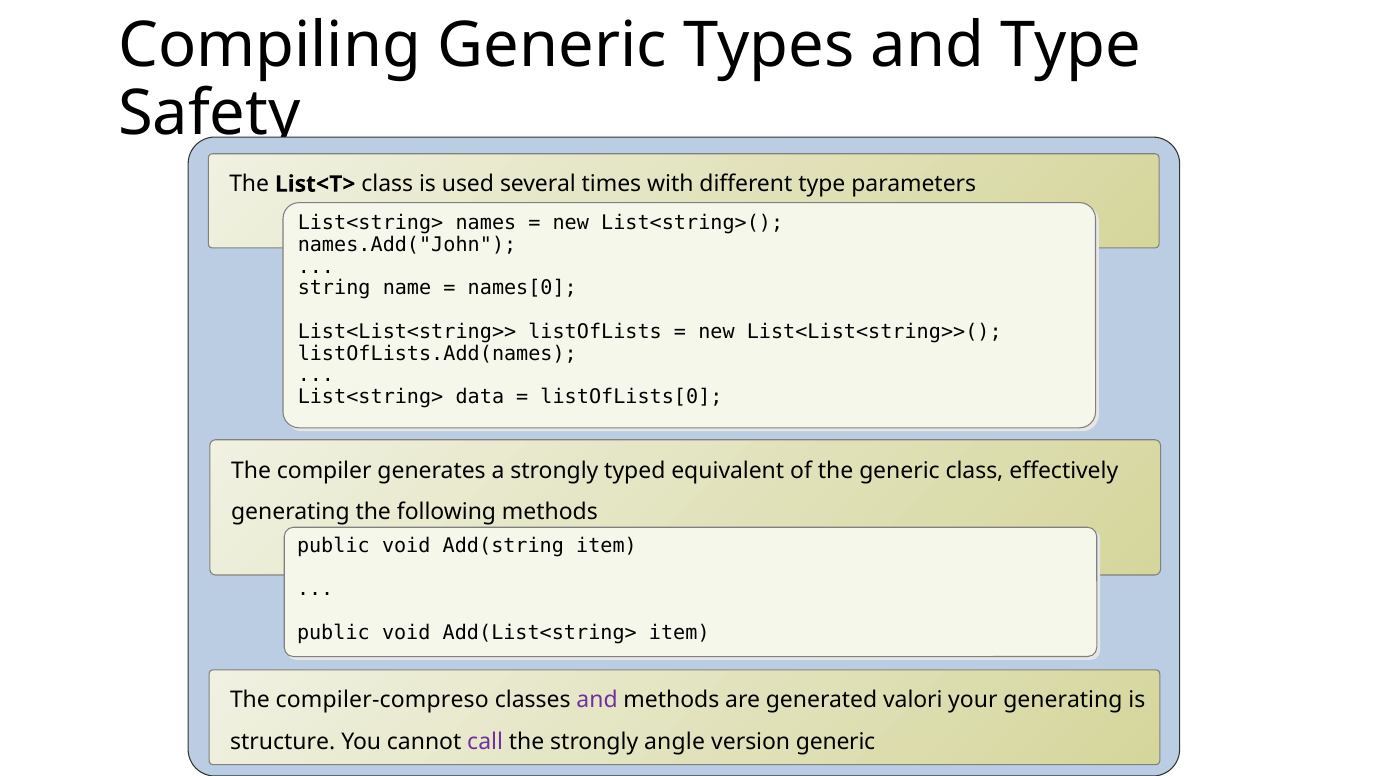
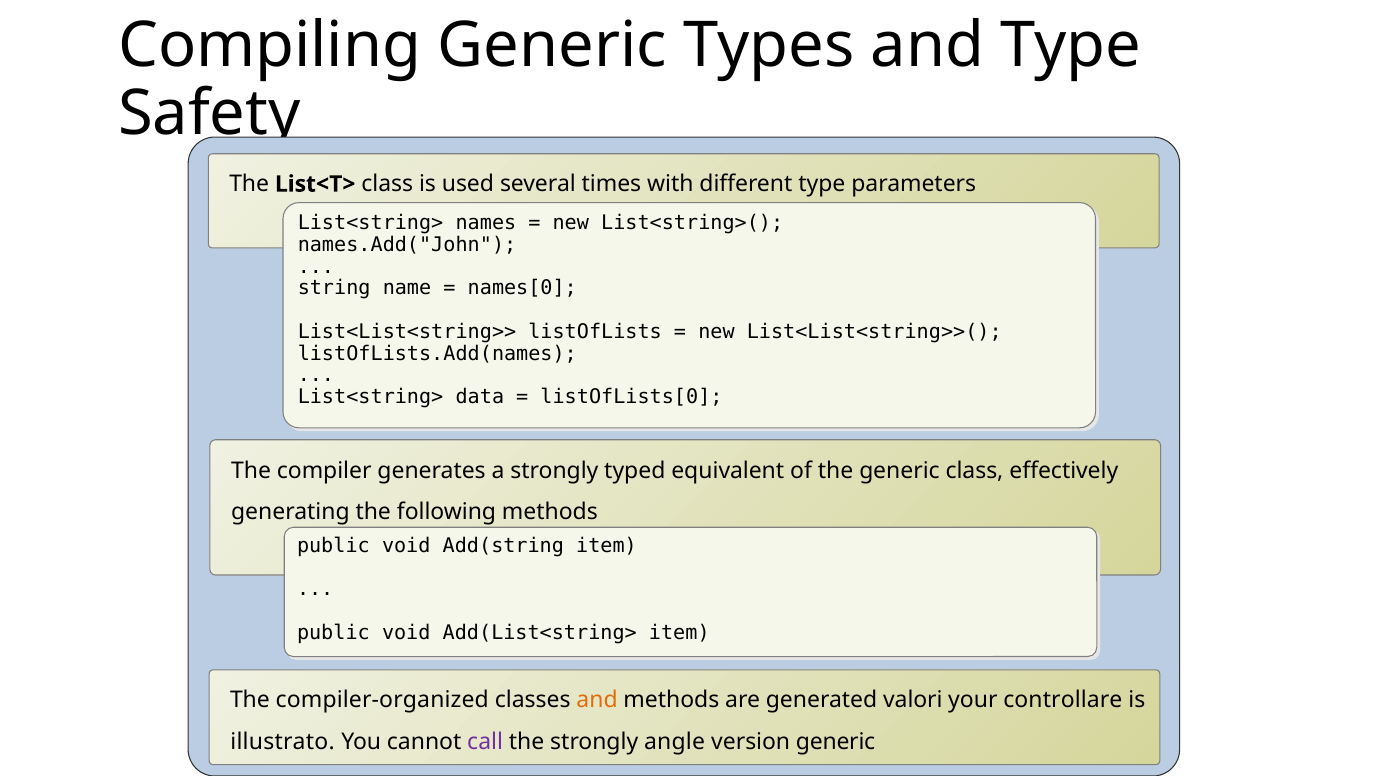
compiler-compreso: compiler-compreso -> compiler-organized (382, 700)
and colour: purple -> orange (597, 700)
your generating: generating -> controllare (1063, 700)
structure: structure -> illustrato (283, 742)
